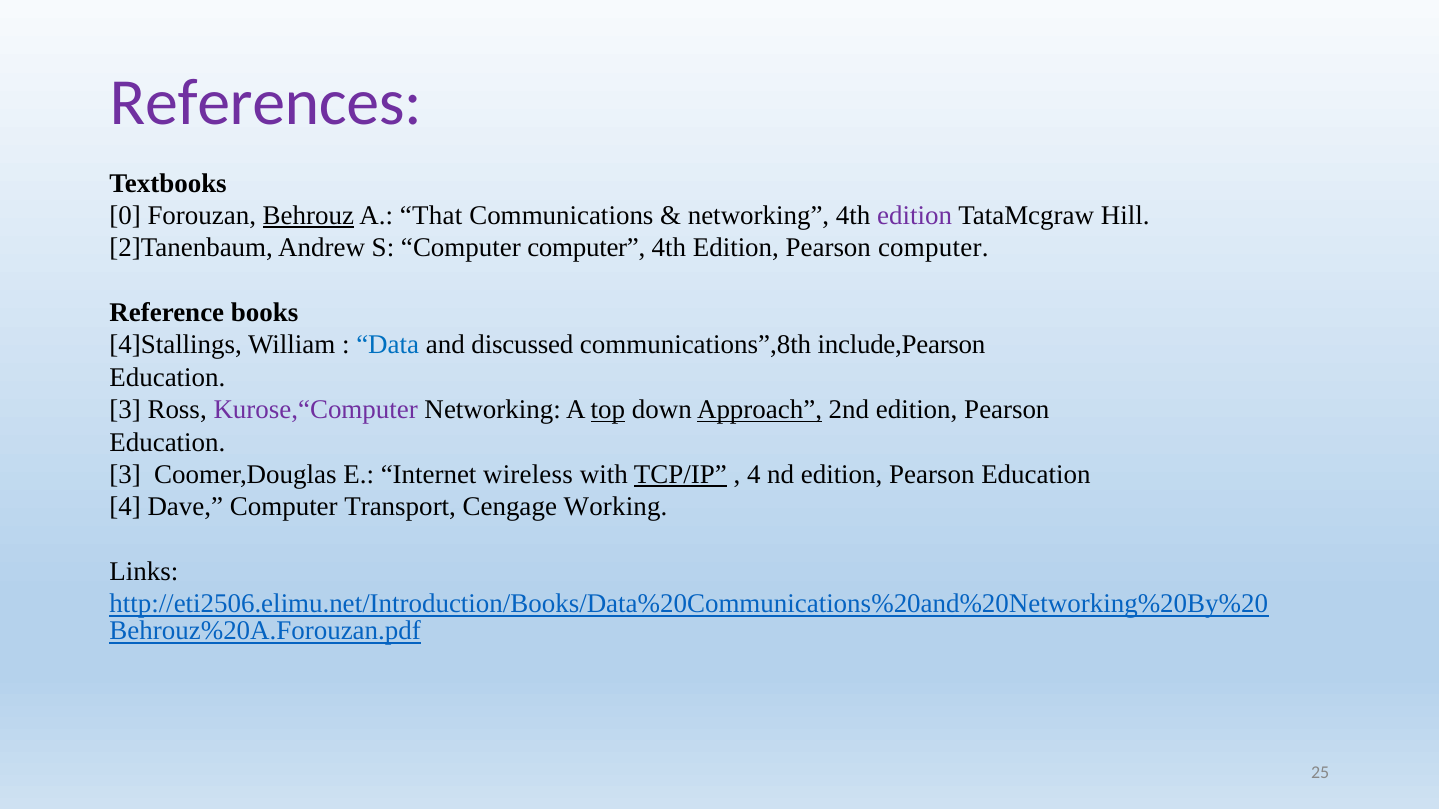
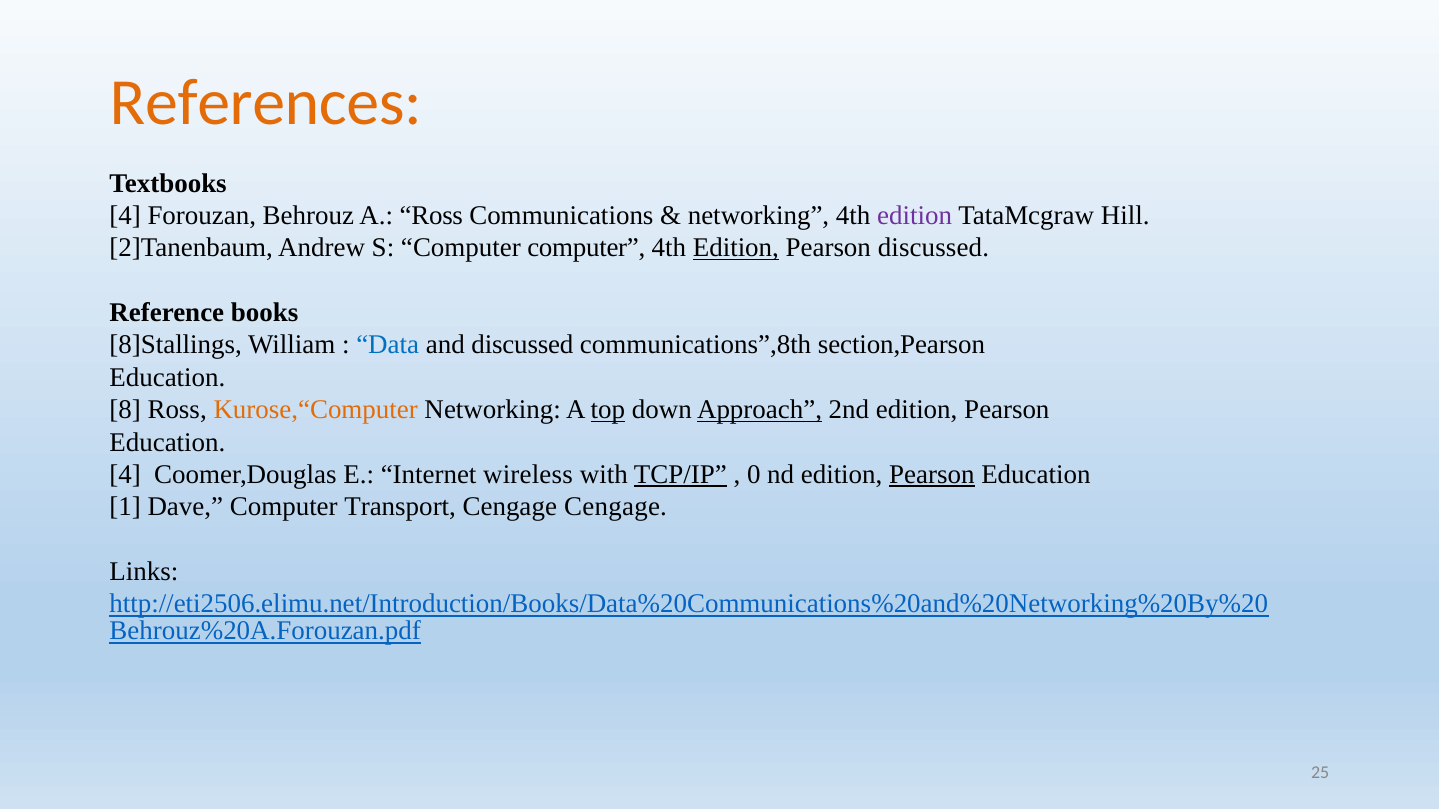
References colour: purple -> orange (266, 103)
0: 0 -> 4 (125, 216)
Behrouz underline: present -> none (308, 216)
A That: That -> Ross (431, 216)
Edition underline: none -> present (736, 248)
Pearson computer: computer -> discussed (933, 248)
4]Stallings: 4]Stallings -> 8]Stallings (176, 345)
include,Pearson: include,Pearson -> section,Pearson (901, 345)
3: 3 -> 8 (125, 410)
Kurose,“Computer colour: purple -> orange (316, 410)
3: 3 -> 4 (125, 475)
4: 4 -> 0 (754, 475)
Pearson underline: none -> present (932, 475)
4: 4 -> 1 (125, 507)
Cengage Working: Working -> Cengage (616, 507)
